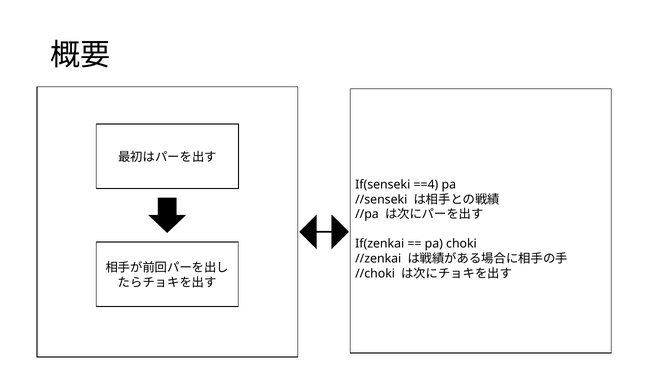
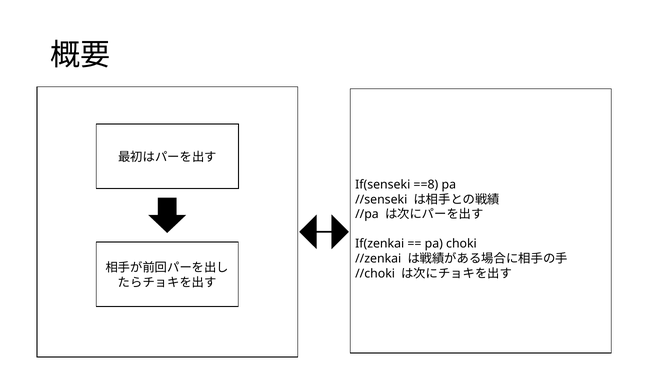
==4: ==4 -> ==8 (426, 185)
